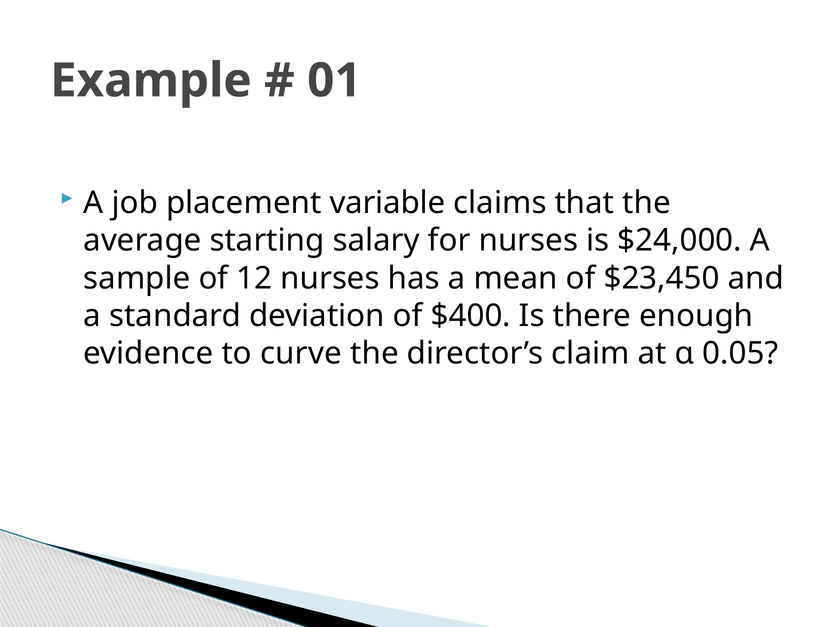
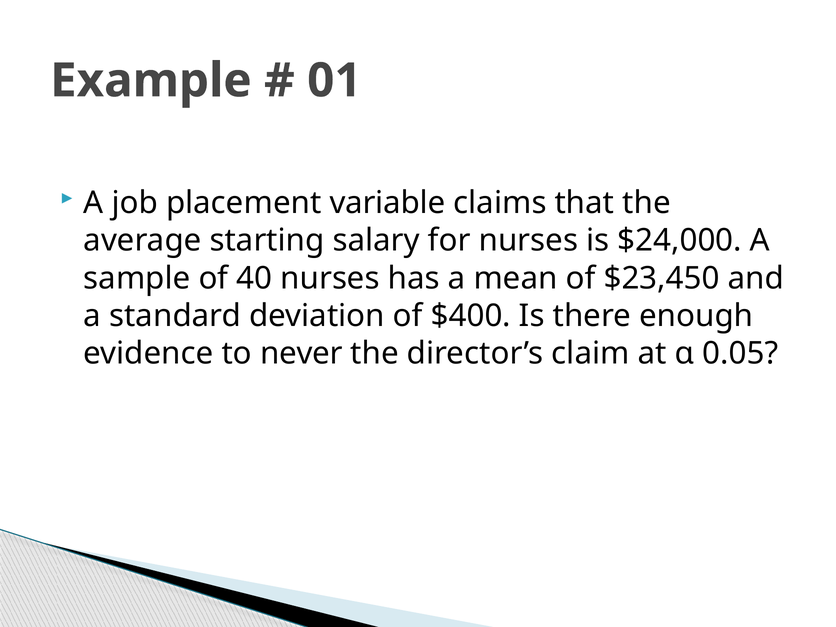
12: 12 -> 40 (254, 278)
curve: curve -> never (301, 353)
